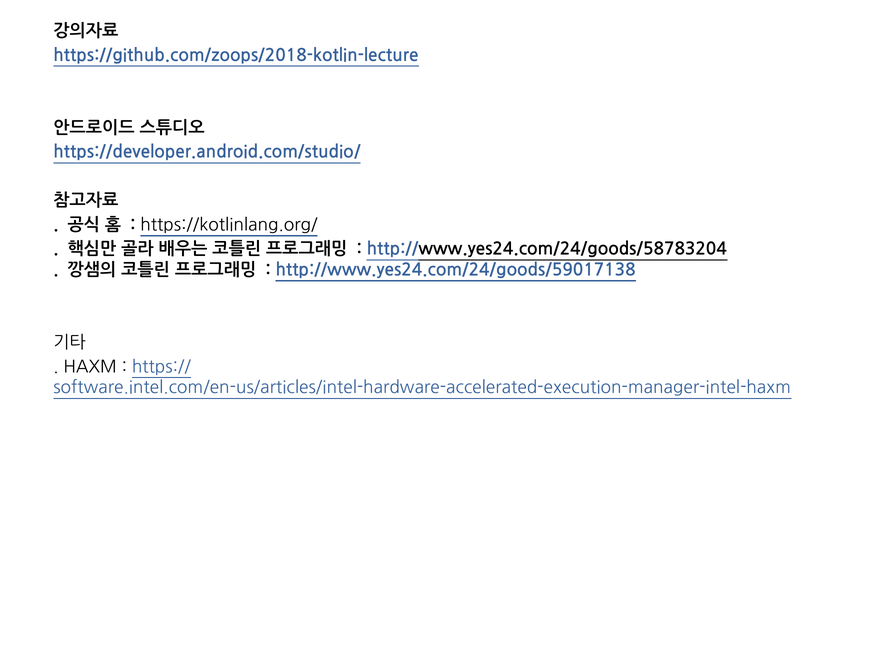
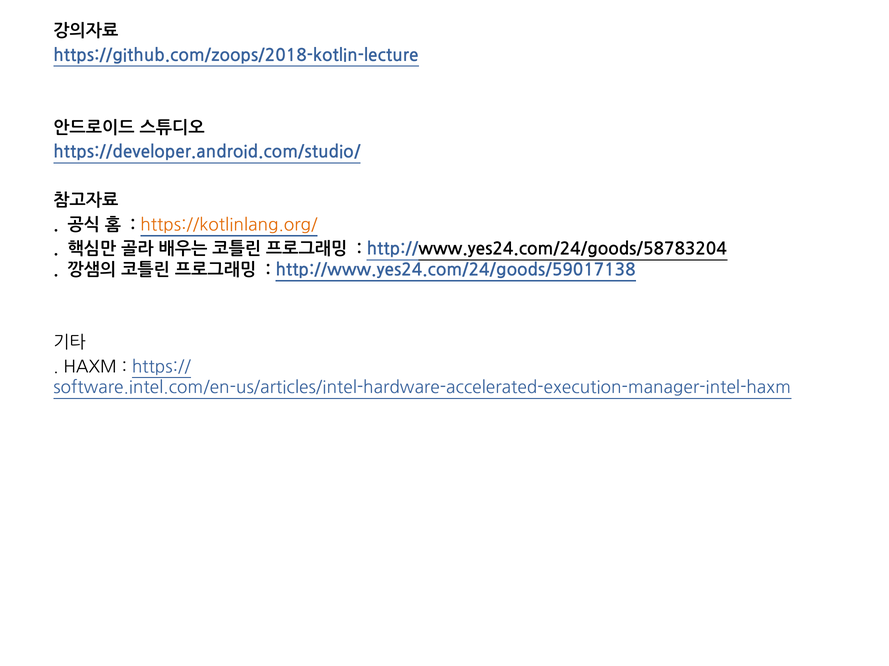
https://kotlinlang.org/ colour: black -> orange (229, 225)
